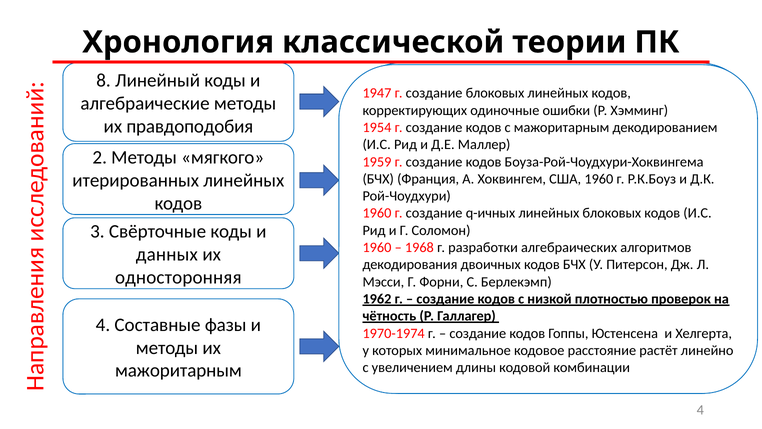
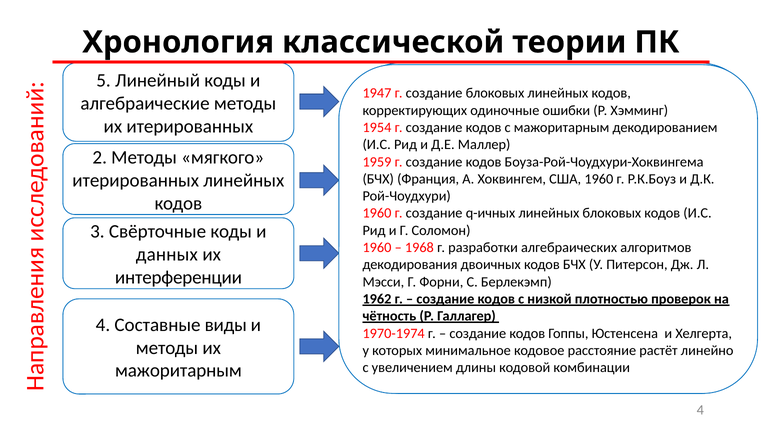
8: 8 -> 5 (104, 80)
их правдоподобия: правдоподобия -> итерированных (190, 126)
односторонняя: односторонняя -> интерференции (178, 277)
фазы: фазы -> виды (226, 325)
